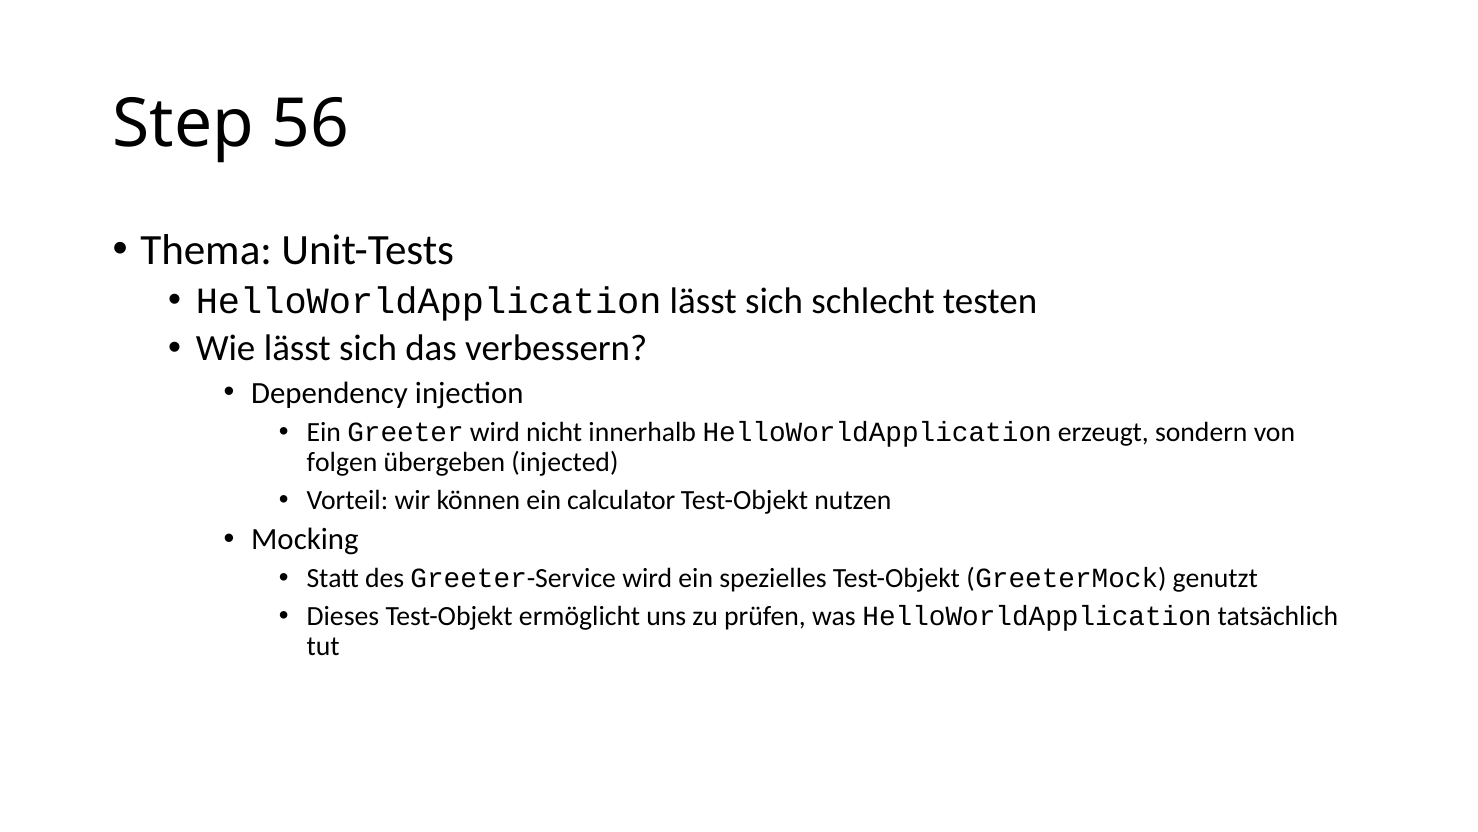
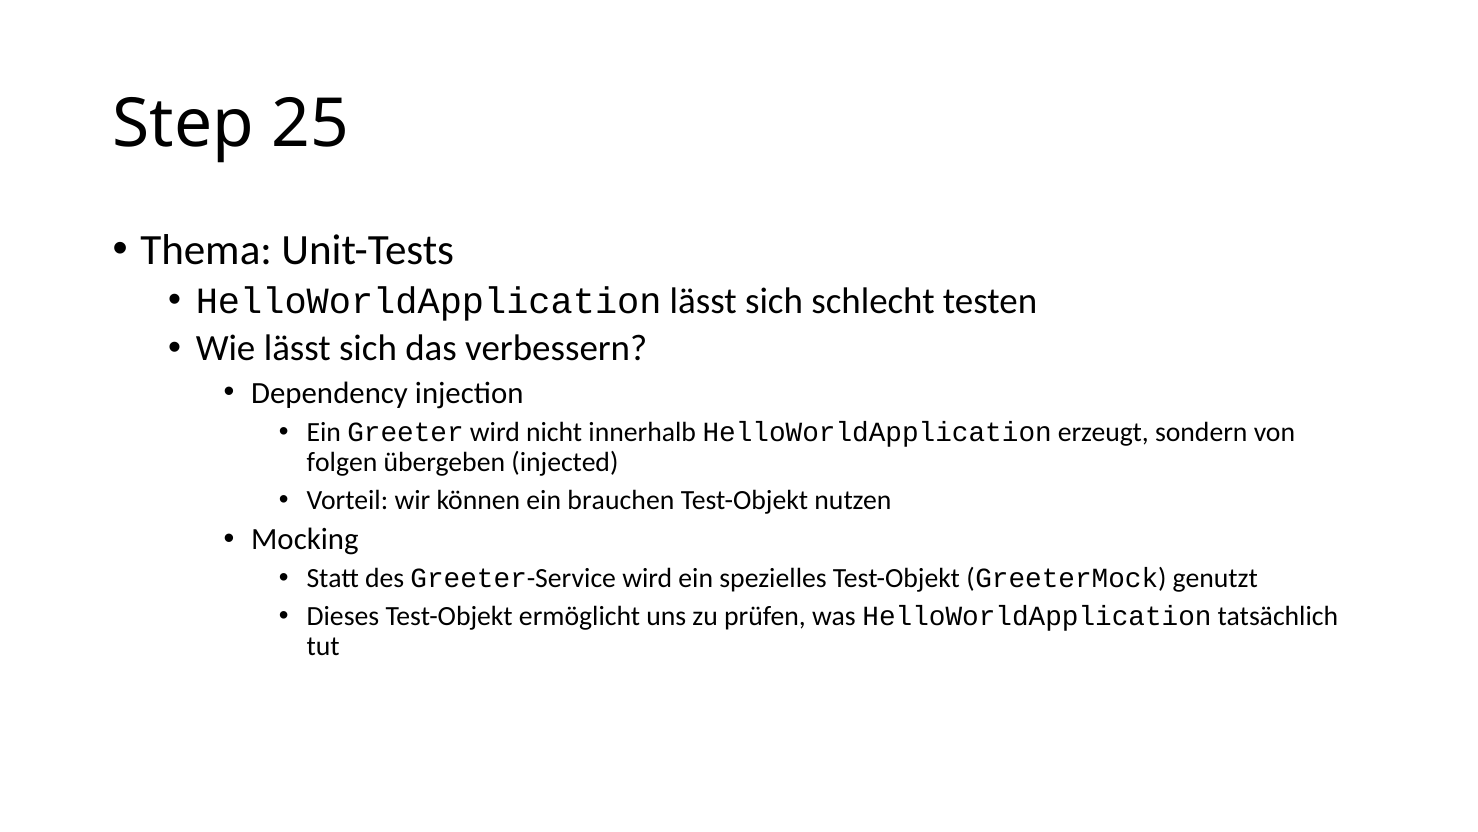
56: 56 -> 25 (311, 124)
calculator: calculator -> brauchen (621, 500)
